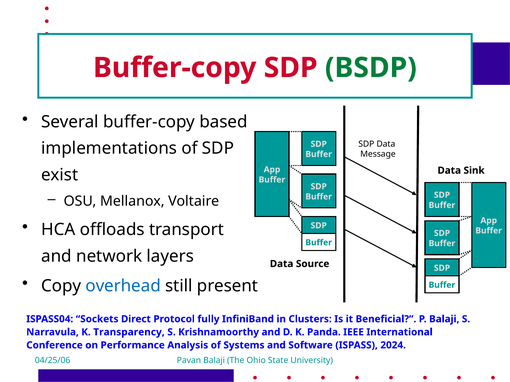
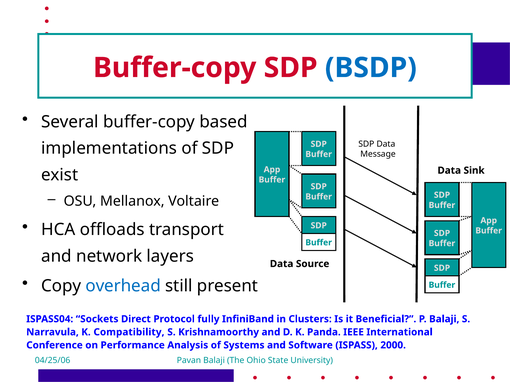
BSDP colour: green -> blue (371, 68)
Transparency: Transparency -> Compatibility (129, 333)
2024: 2024 -> 2000 (393, 346)
